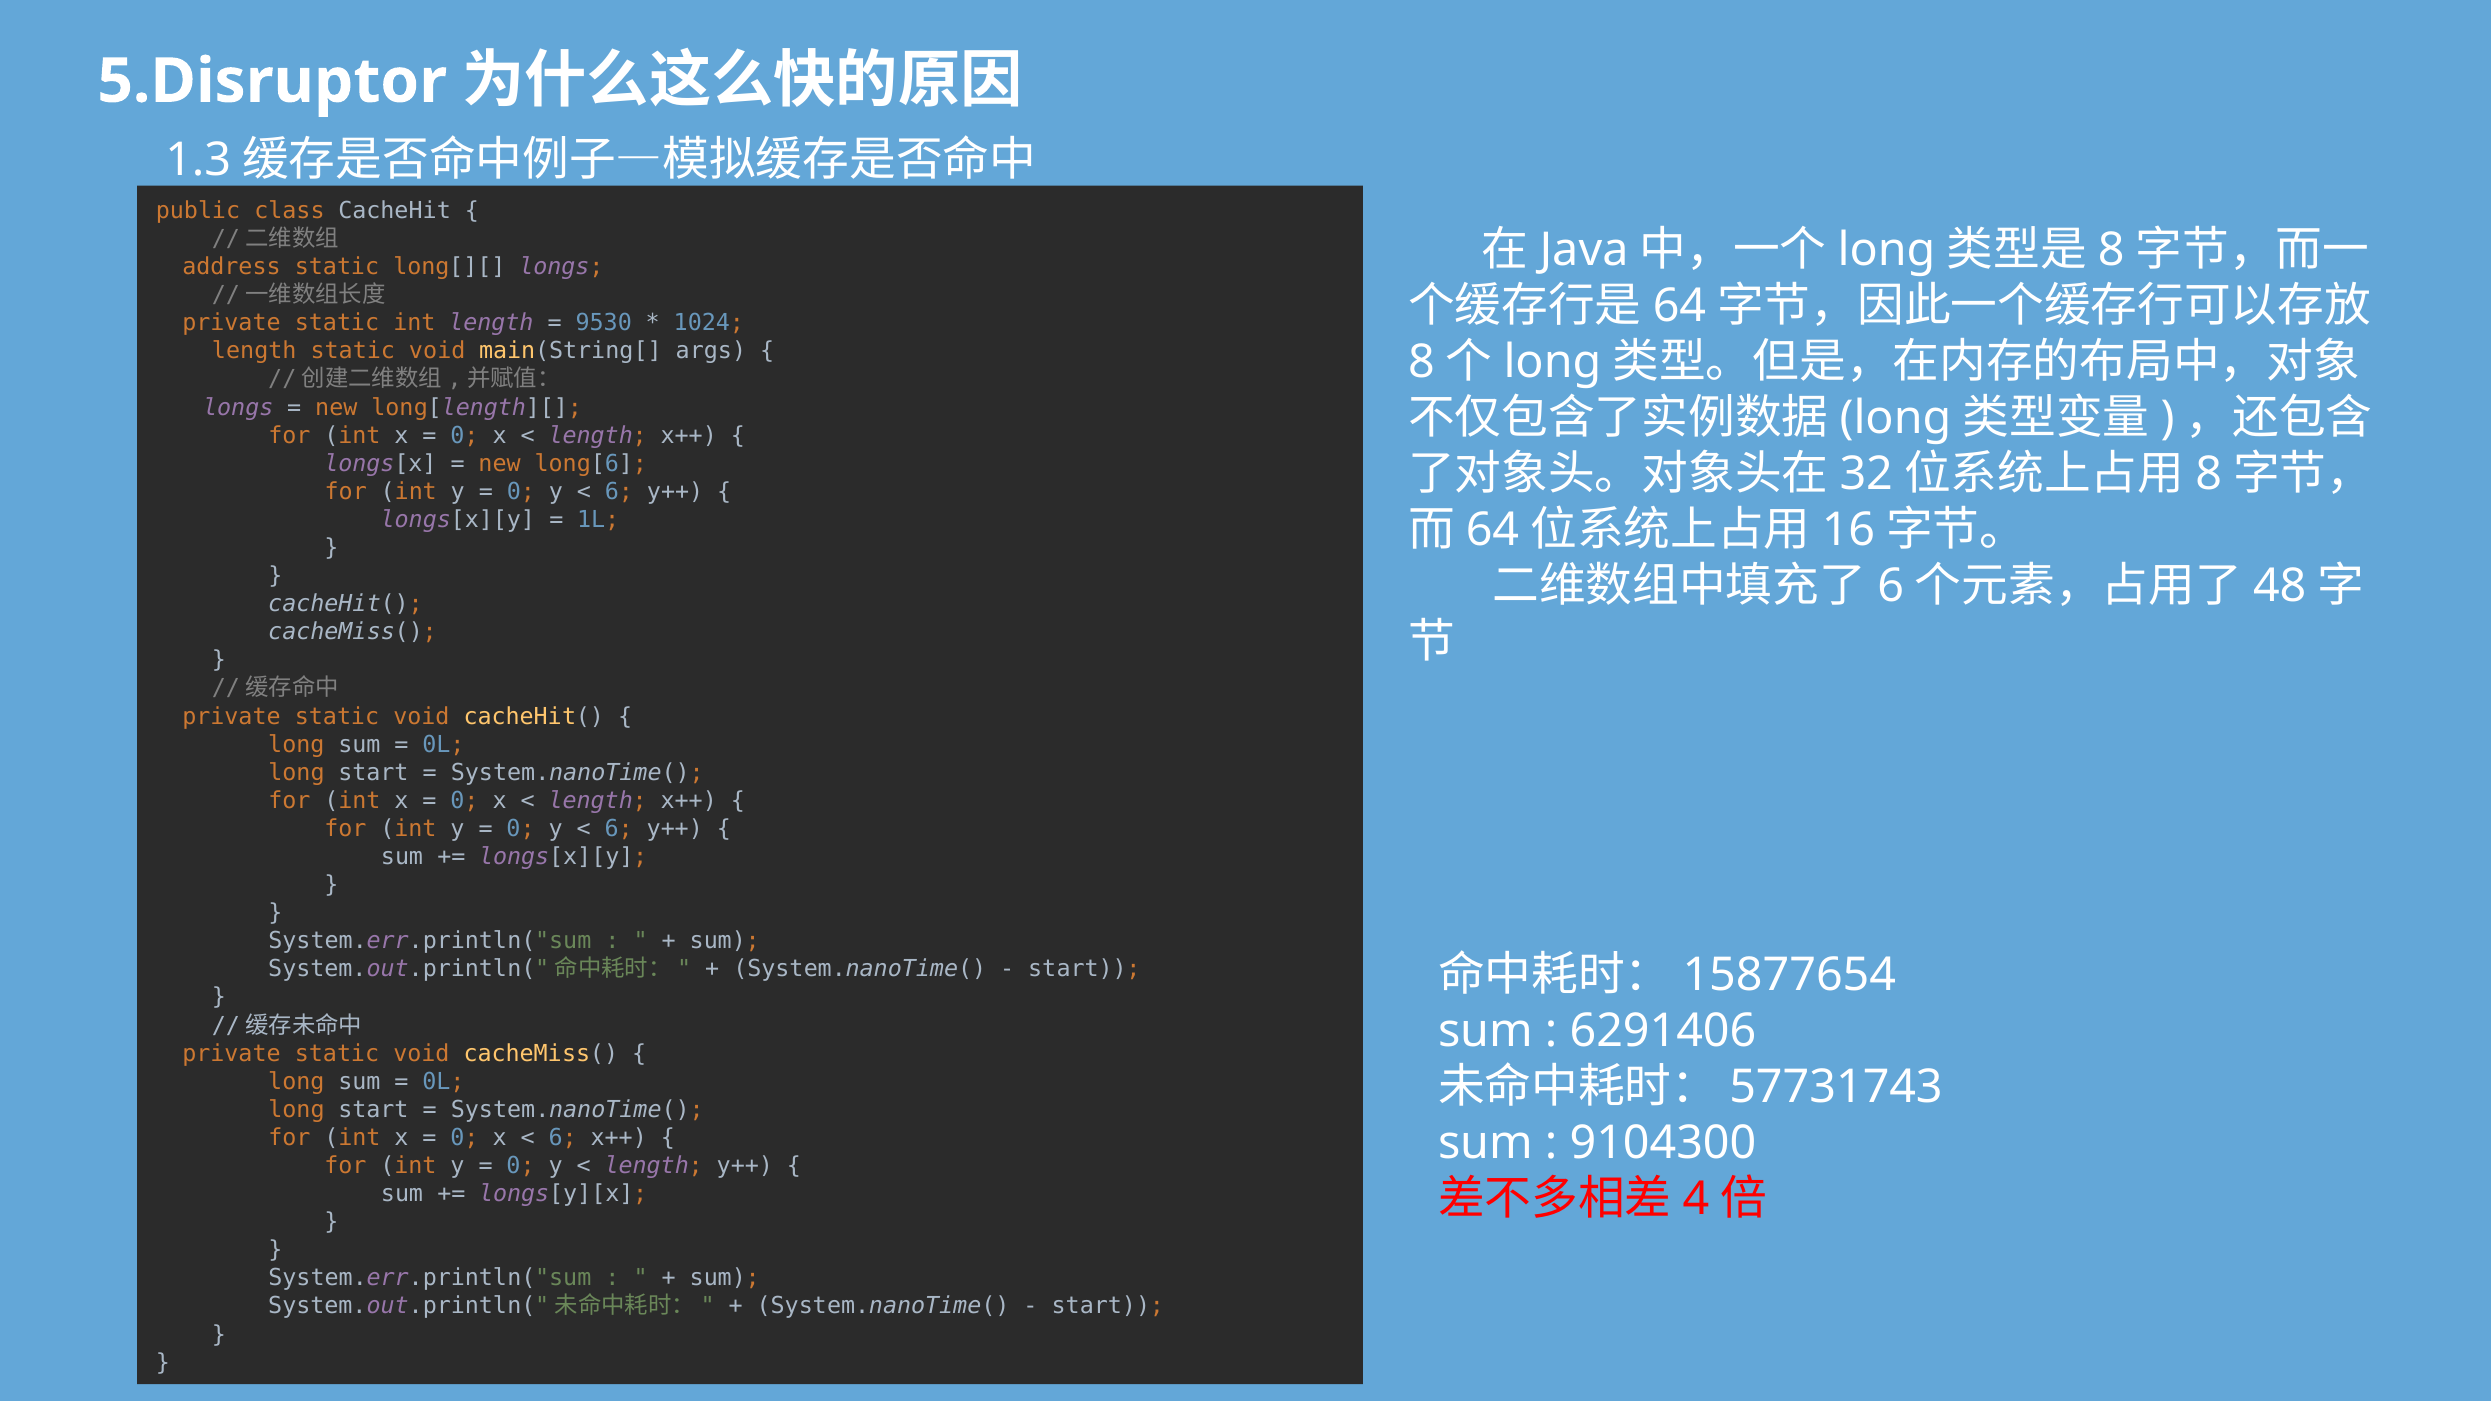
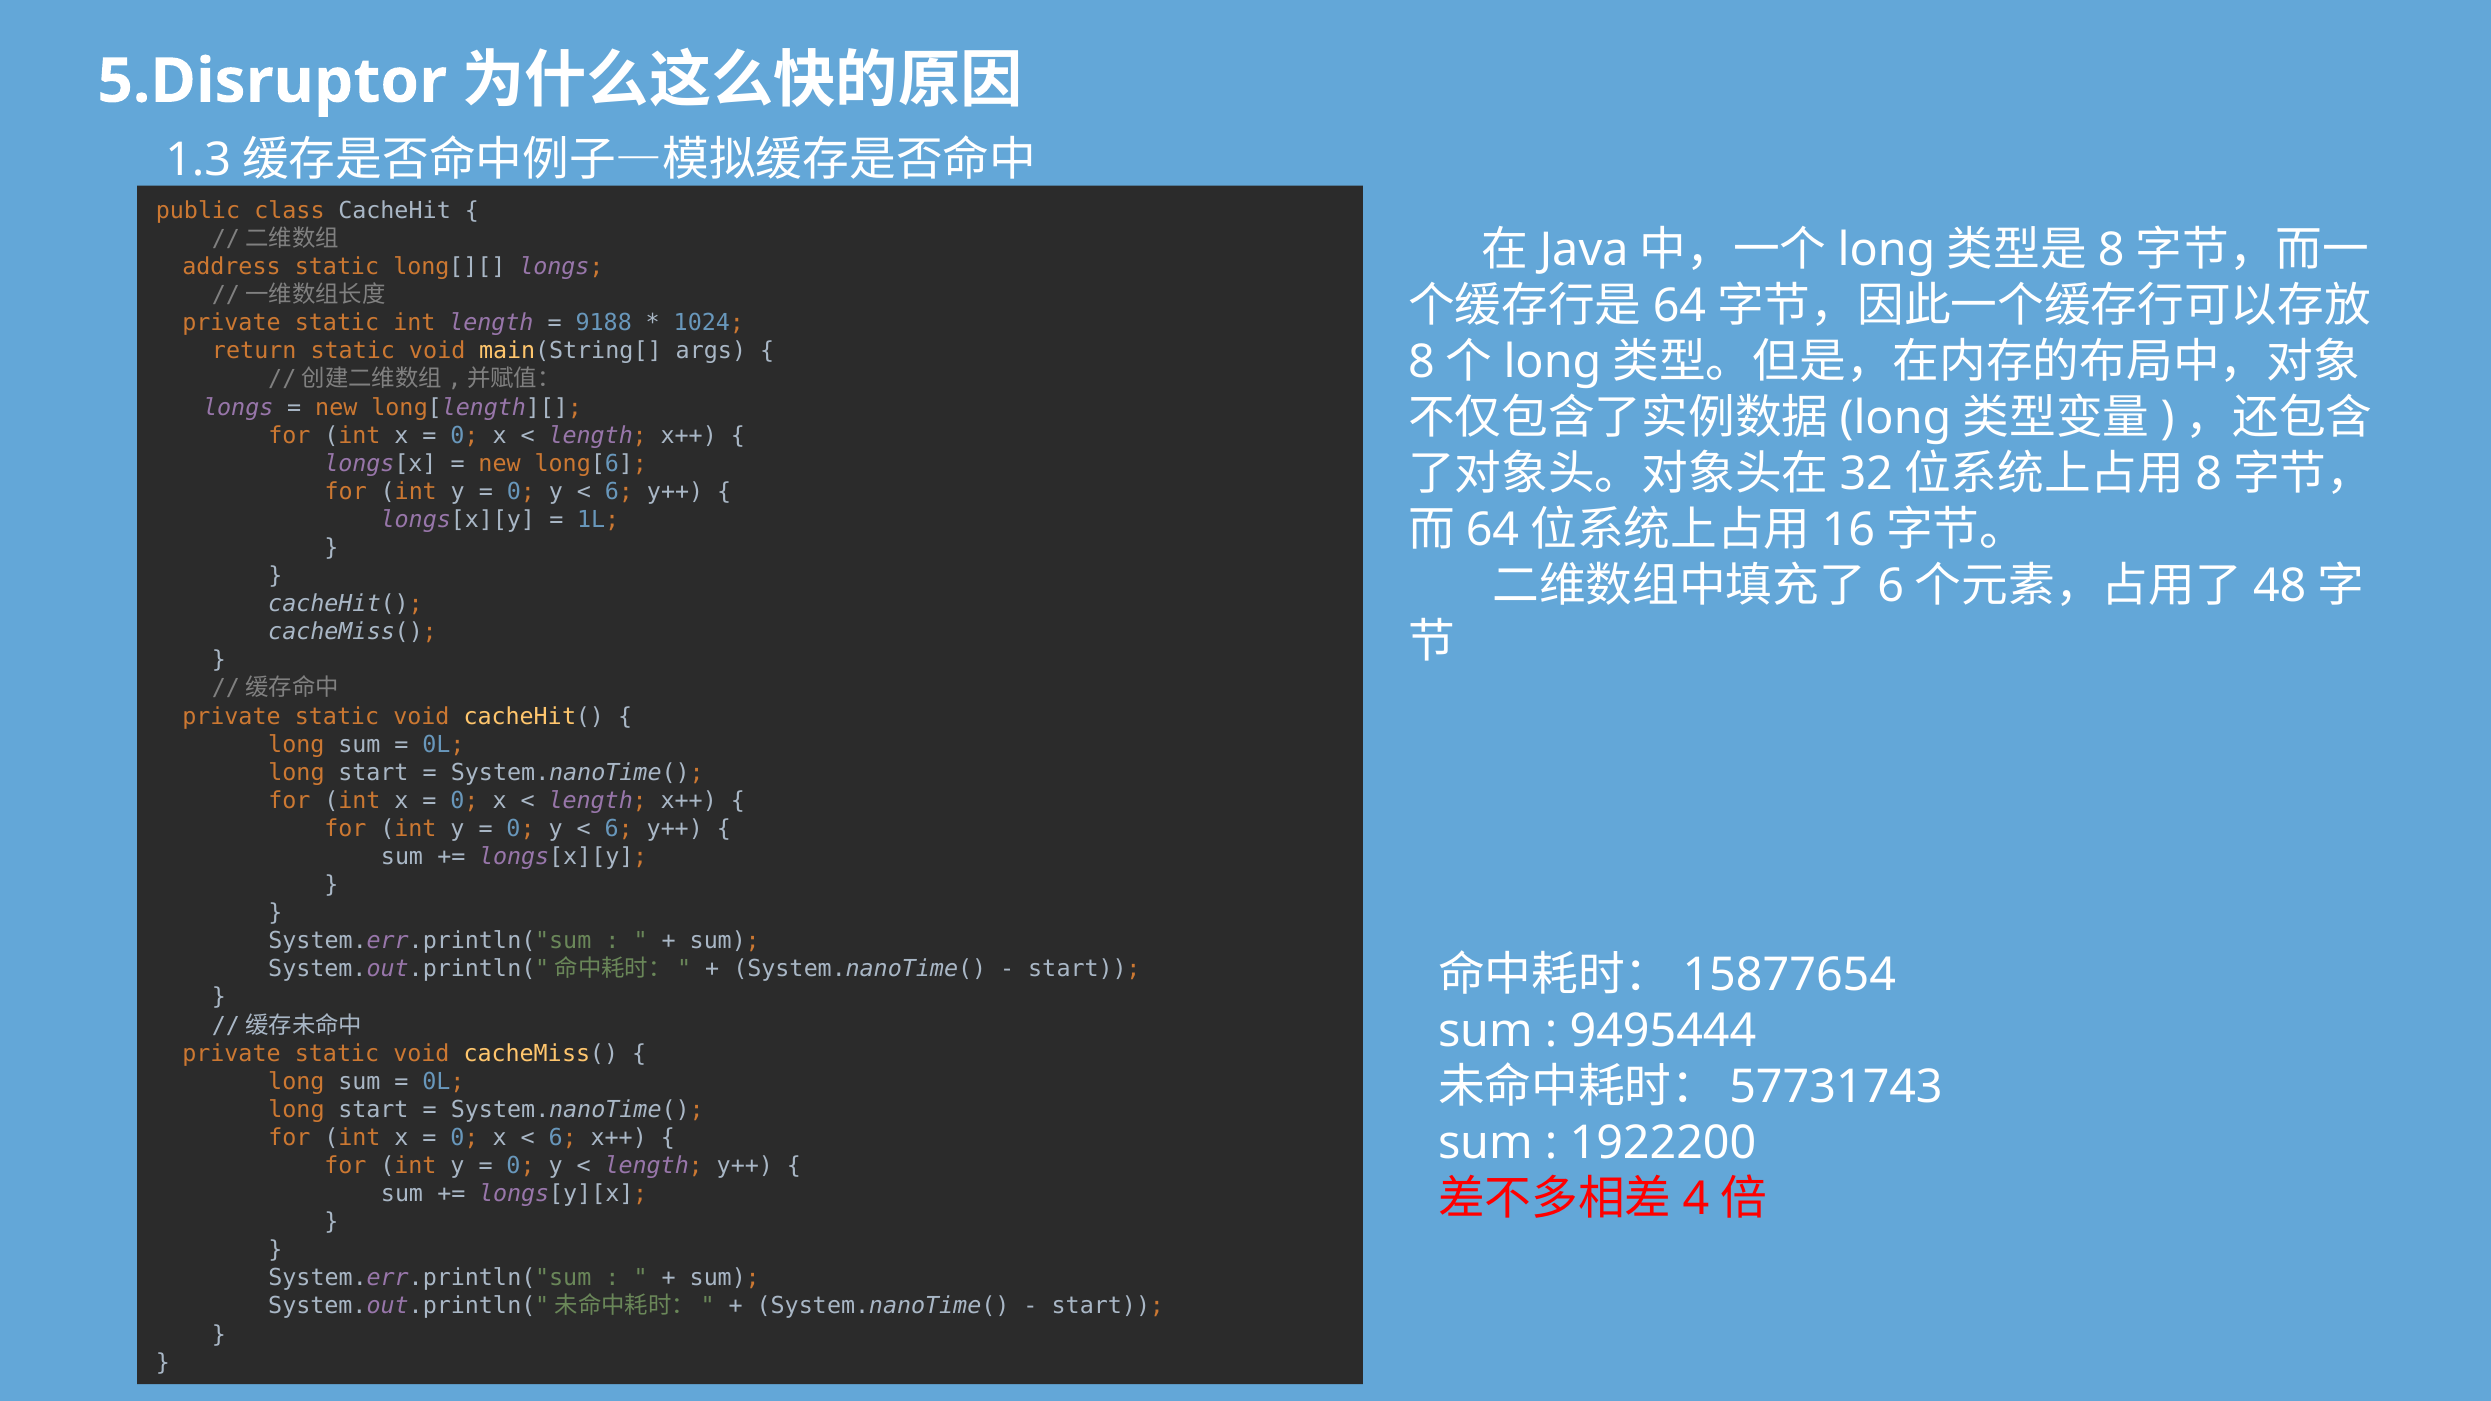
9530: 9530 -> 9188 (604, 323)
length: length -> return (254, 351)
6291406: 6291406 -> 9495444 (1663, 1031)
9104300: 9104300 -> 1922200 (1663, 1143)
